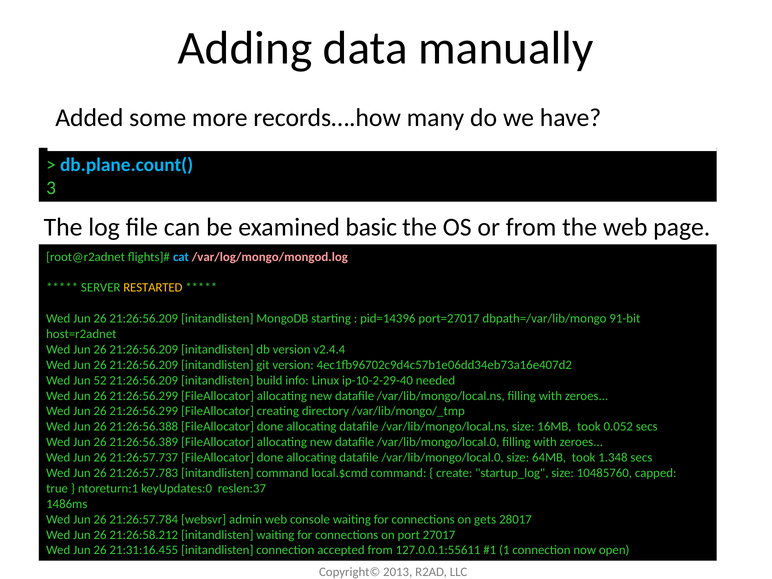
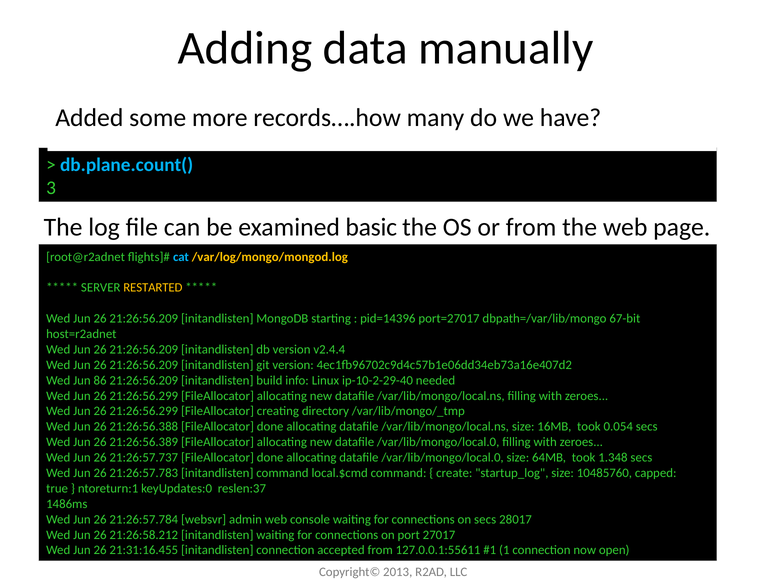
/var/log/mongo/mongod.log colour: pink -> yellow (270, 257)
91-bit: 91-bit -> 67-bit (625, 319)
52: 52 -> 86 (100, 380)
0.052: 0.052 -> 0.054 (618, 427)
on gets: gets -> secs (485, 519)
